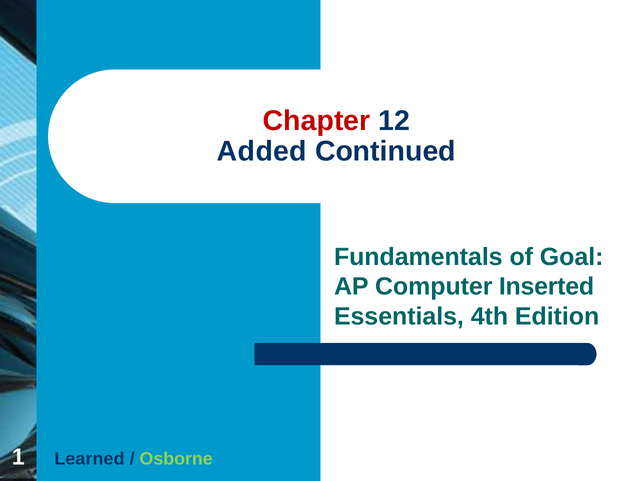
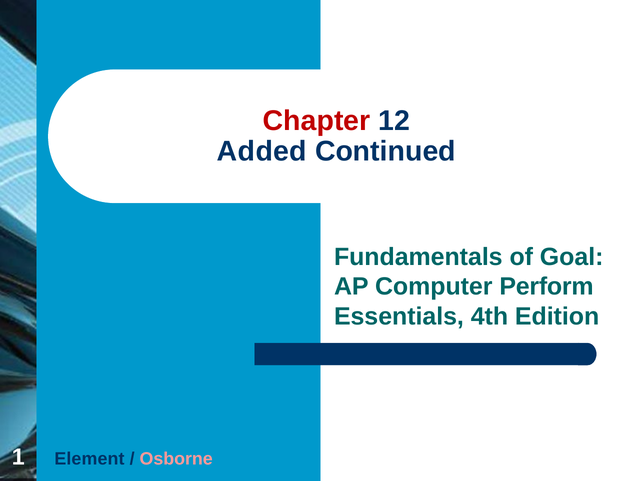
Inserted: Inserted -> Perform (547, 287)
Learned: Learned -> Element (89, 458)
Osborne colour: light green -> pink (176, 458)
